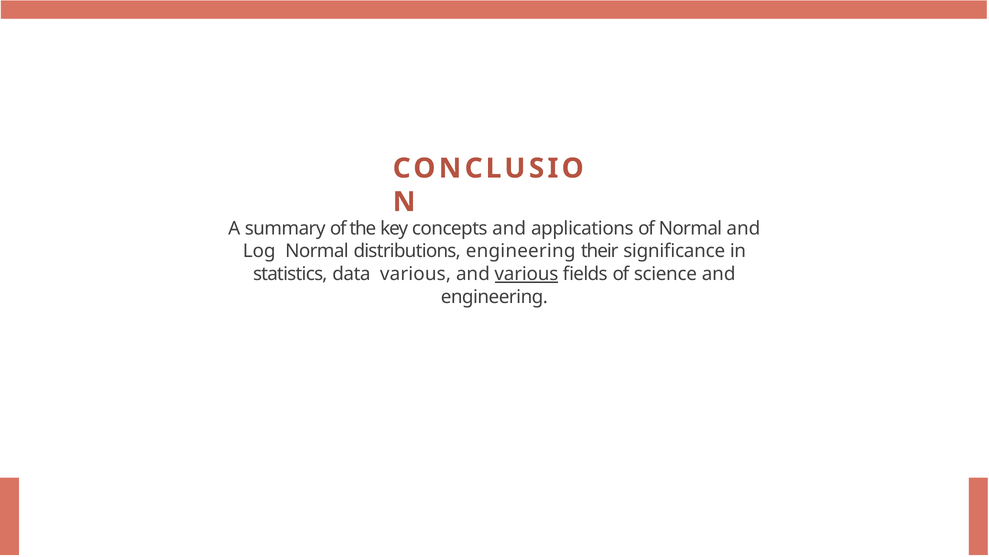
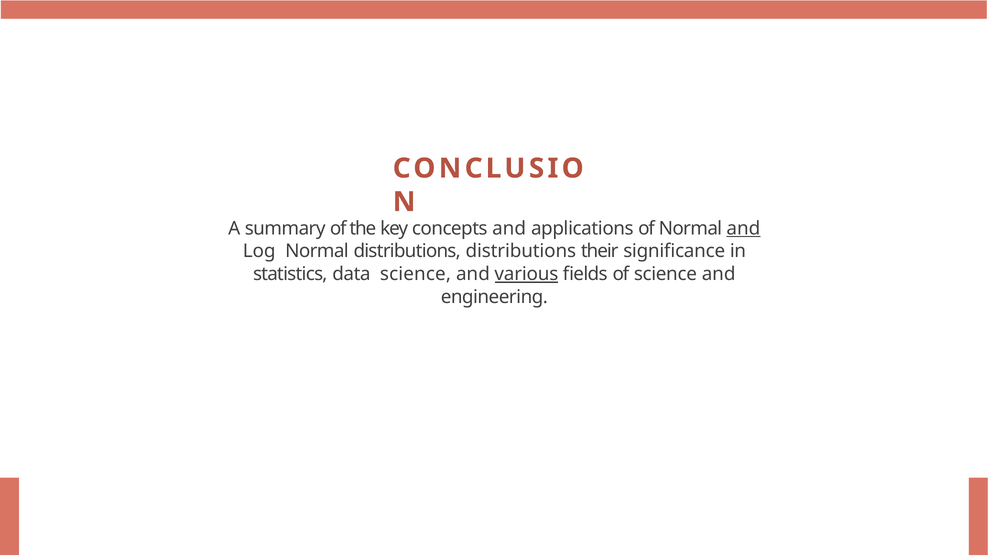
and underline: none -> present (743, 229)
distributions engineering: engineering -> distributions (521, 251)
data various: various -> science (415, 274)
